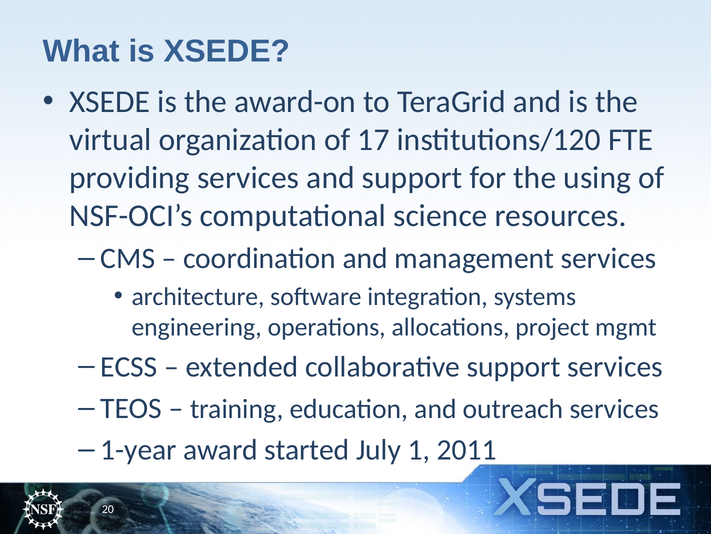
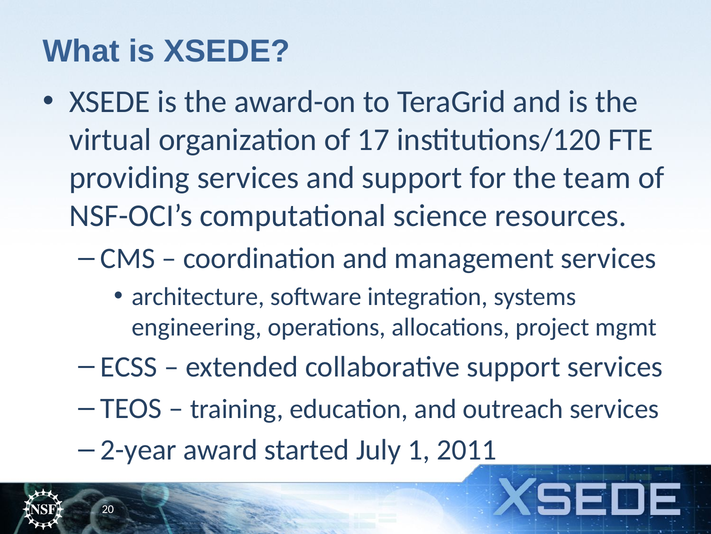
using: using -> team (597, 178)
1-year: 1-year -> 2-year (138, 449)
